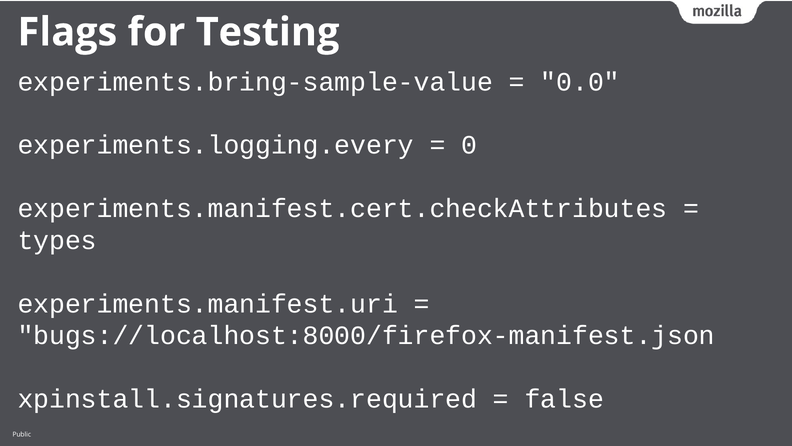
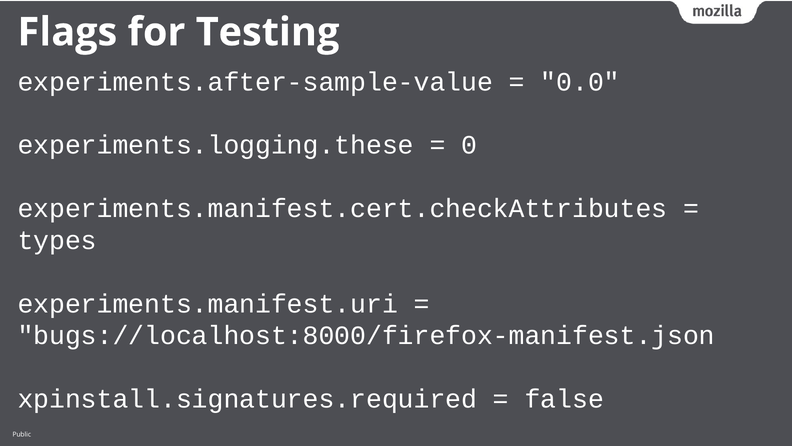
experiments.bring-sample-value: experiments.bring-sample-value -> experiments.after-sample-value (255, 82)
experiments.logging.every: experiments.logging.every -> experiments.logging.these (216, 145)
